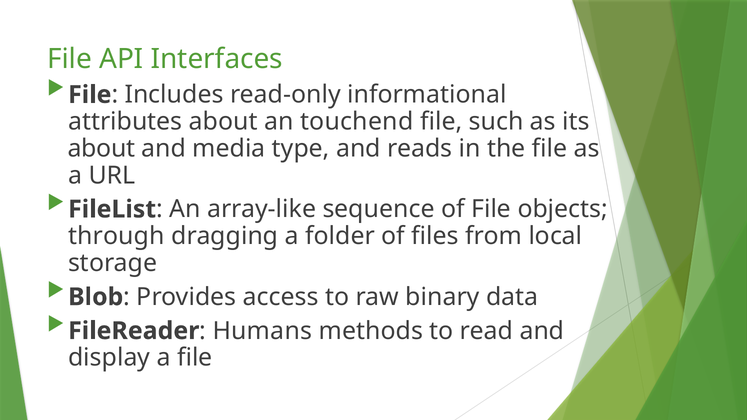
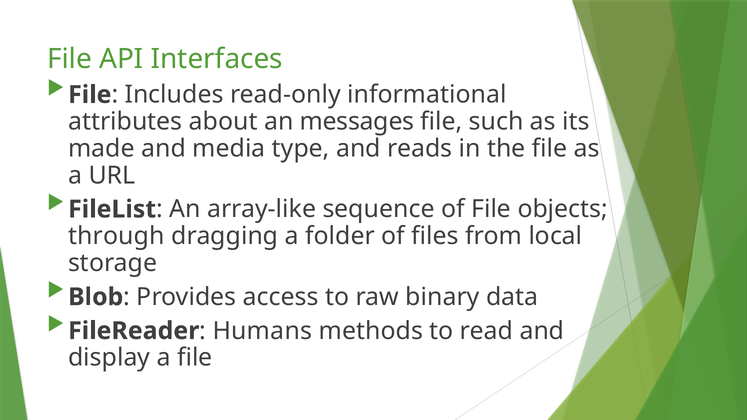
touchend: touchend -> messages (357, 122)
about: about -> made (101, 149)
